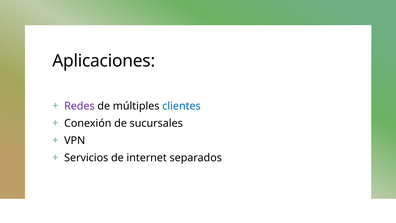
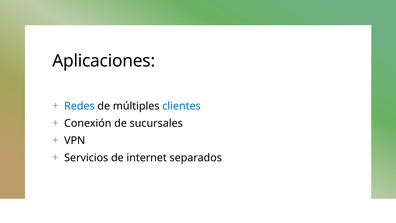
Redes colour: purple -> blue (79, 106)
